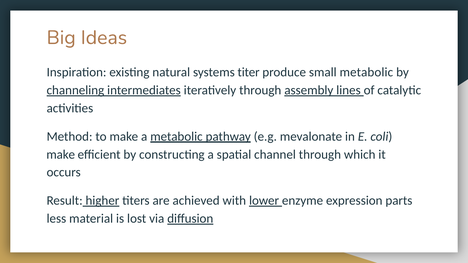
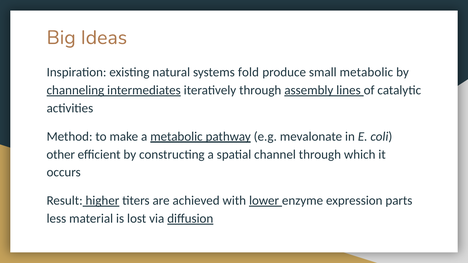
titer: titer -> fold (248, 72)
make: make -> other (61, 155)
